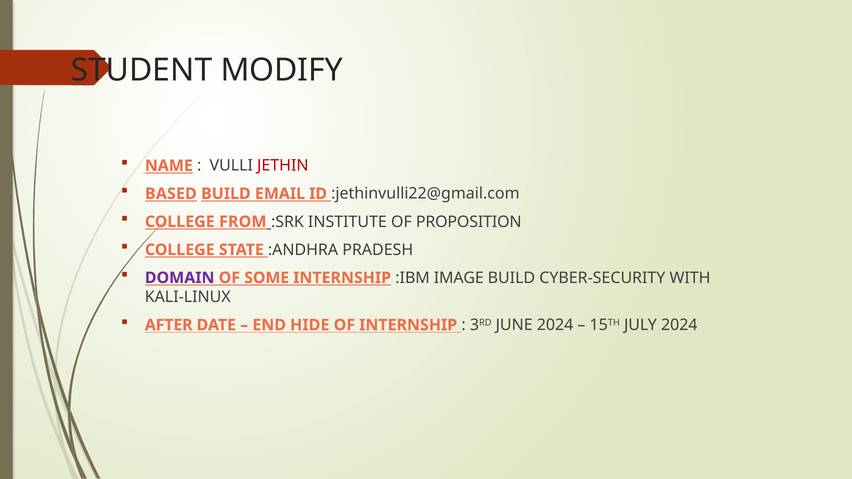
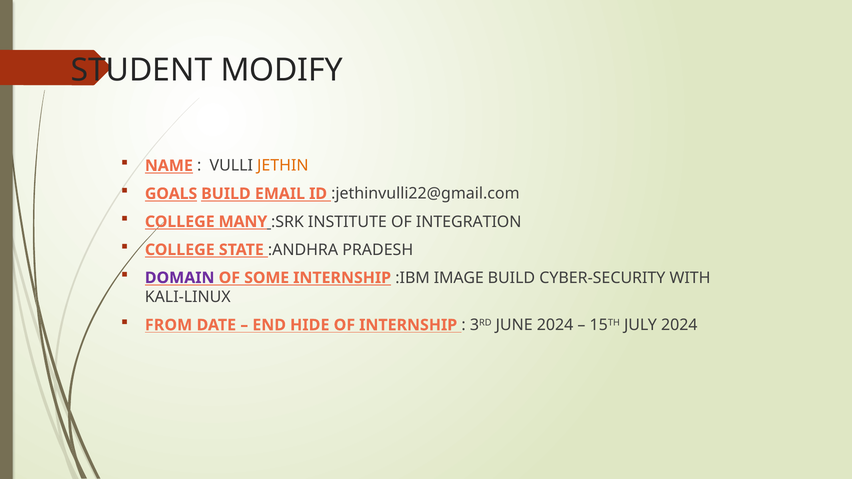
JETHIN colour: red -> orange (283, 166)
BASED: BASED -> GOALS (171, 194)
FROM: FROM -> MANY (243, 222)
PROPOSITION: PROPOSITION -> INTEGRATION (469, 222)
AFTER: AFTER -> FROM (169, 325)
